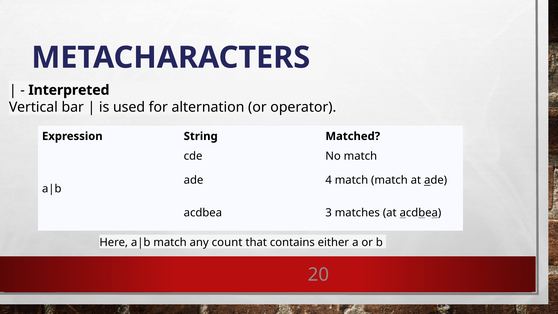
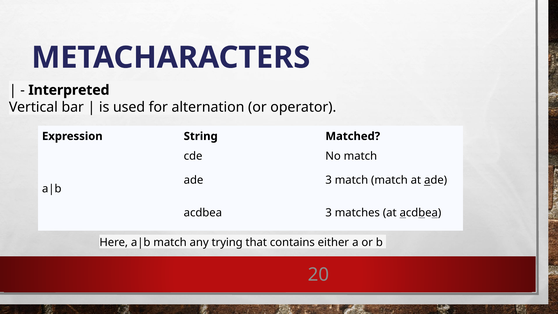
ade 4: 4 -> 3 (329, 180)
count: count -> trying (227, 242)
